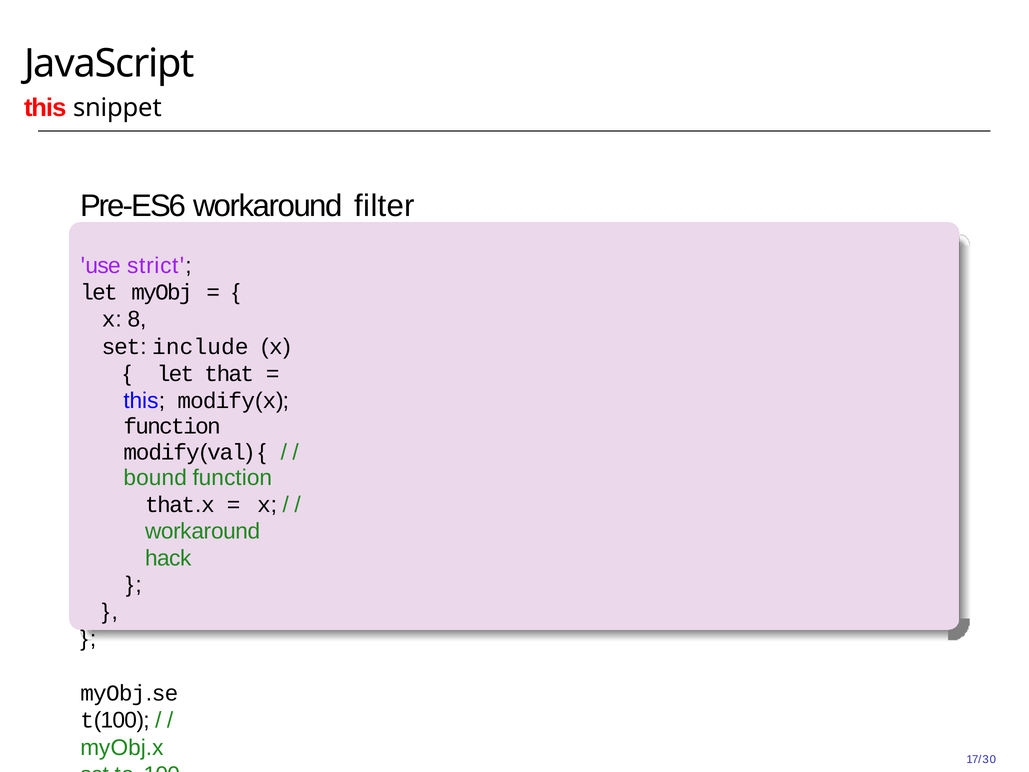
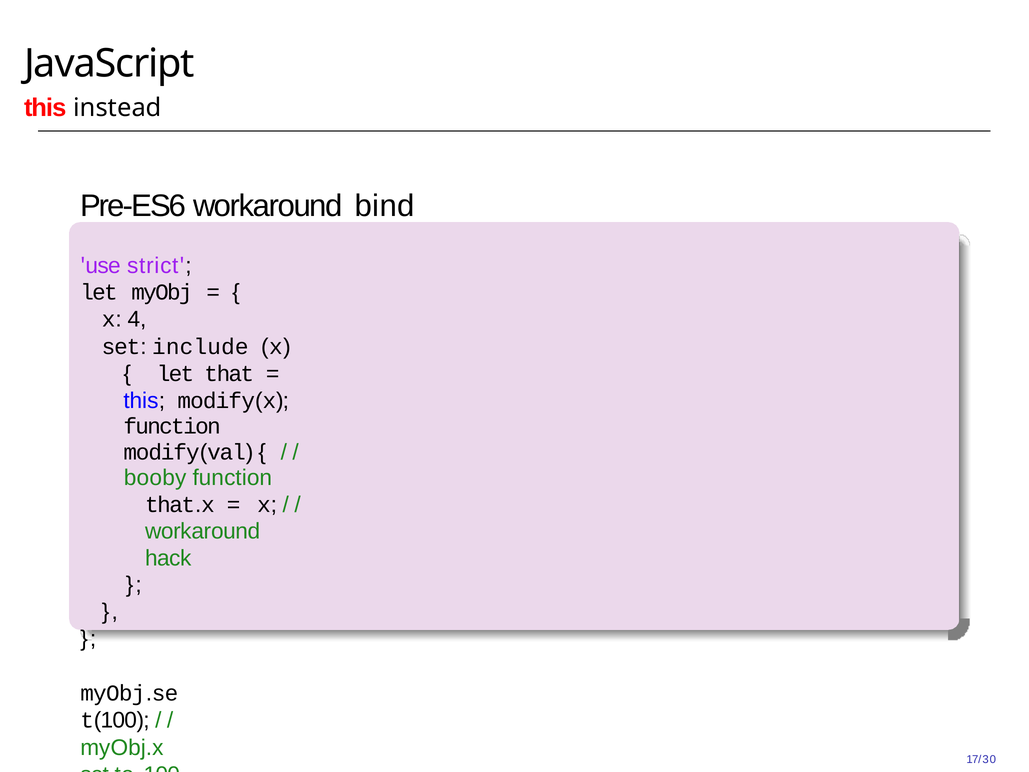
snippet: snippet -> instead (117, 108)
filter: filter -> bind (385, 206)
8: 8 -> 4 (137, 319)
bound: bound -> booby (155, 478)
